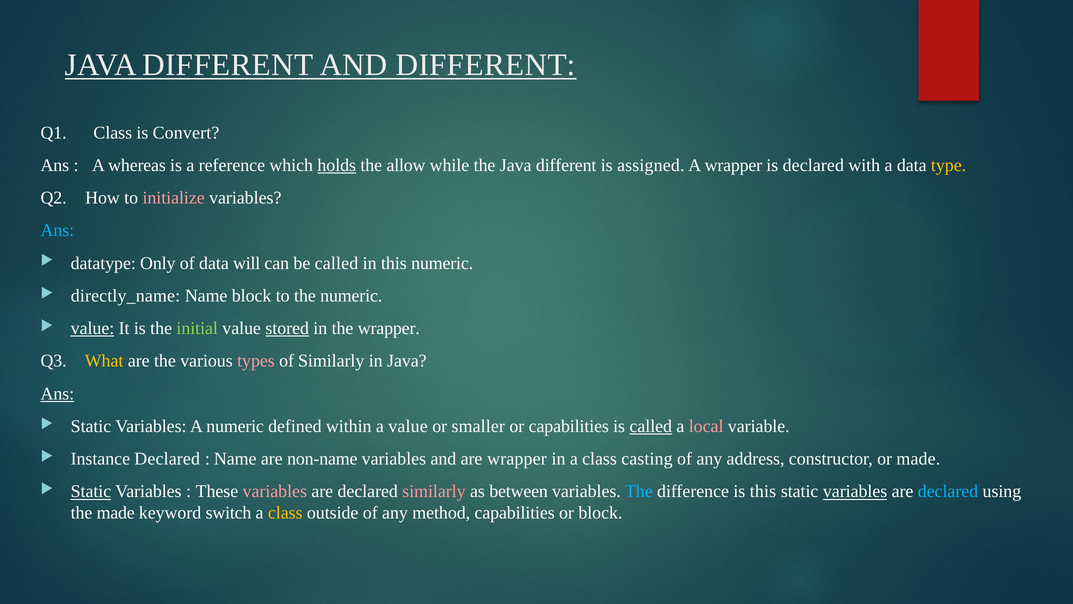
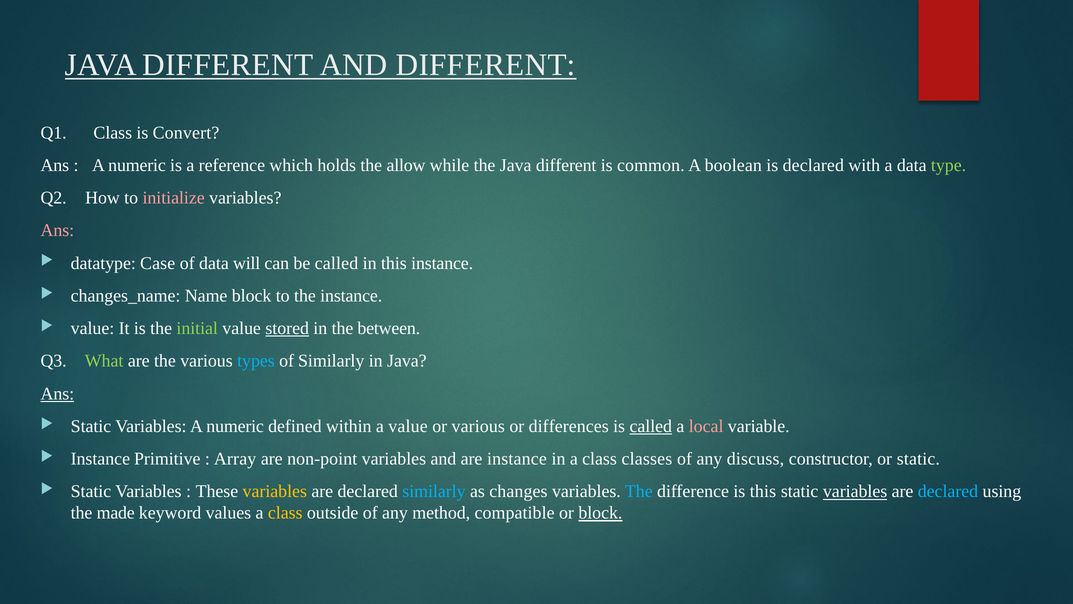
whereas: whereas -> numeric (137, 165)
holds underline: present -> none (337, 165)
assigned: assigned -> common (651, 165)
A wrapper: wrapper -> boolean (733, 165)
type colour: yellow -> light green (949, 165)
Ans colour: light blue -> pink (57, 230)
Only: Only -> Case (158, 263)
this numeric: numeric -> instance (442, 263)
directly_name: directly_name -> changes_name (126, 296)
the numeric: numeric -> instance (351, 296)
value underline: present -> none (92, 328)
the wrapper: wrapper -> between (389, 328)
What colour: yellow -> light green (104, 361)
types colour: pink -> light blue (256, 361)
or smaller: smaller -> various (478, 426)
or capabilities: capabilities -> differences (569, 426)
Instance Declared: Declared -> Primitive (167, 459)
Name: Name -> Array (235, 459)
non-name: non-name -> non-point (322, 459)
are wrapper: wrapper -> instance (517, 459)
casting: casting -> classes (647, 459)
address: address -> discuss (755, 459)
or made: made -> static (918, 459)
Static underline: present -> none (91, 491)
variables colour: pink -> yellow (275, 491)
similarly colour: pink -> light blue (434, 491)
between: between -> changes (518, 491)
switch: switch -> values (228, 513)
method capabilities: capabilities -> compatible (515, 513)
block underline: none -> present (600, 513)
